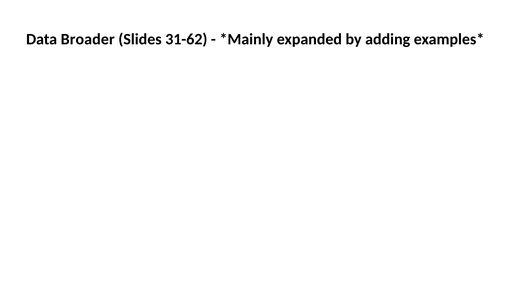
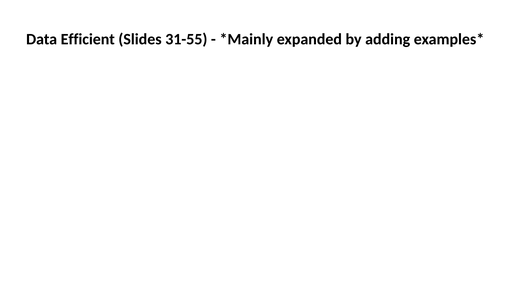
Broader: Broader -> Efficient (88, 39)
31-62: 31-62 -> 31-55 (186, 39)
